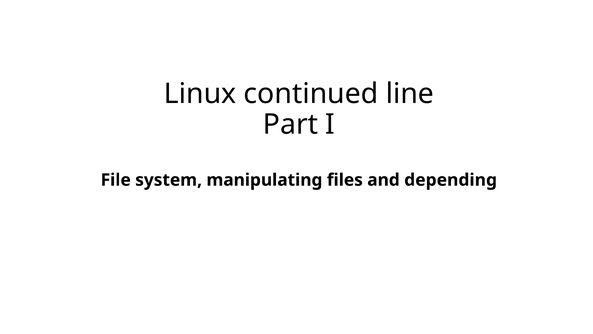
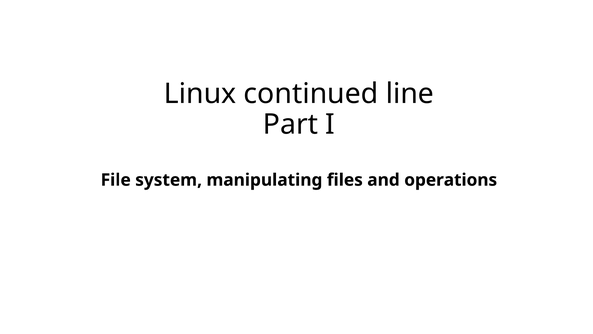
depending: depending -> operations (451, 180)
